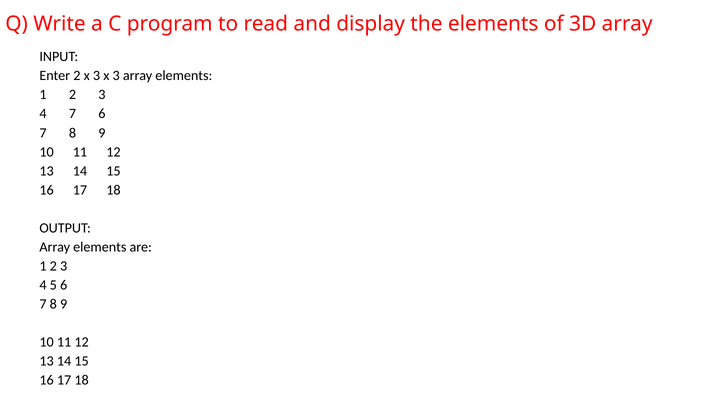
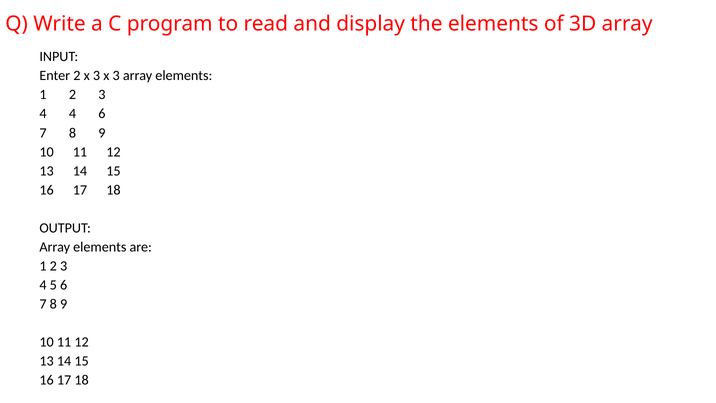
4 7: 7 -> 4 (72, 114)
